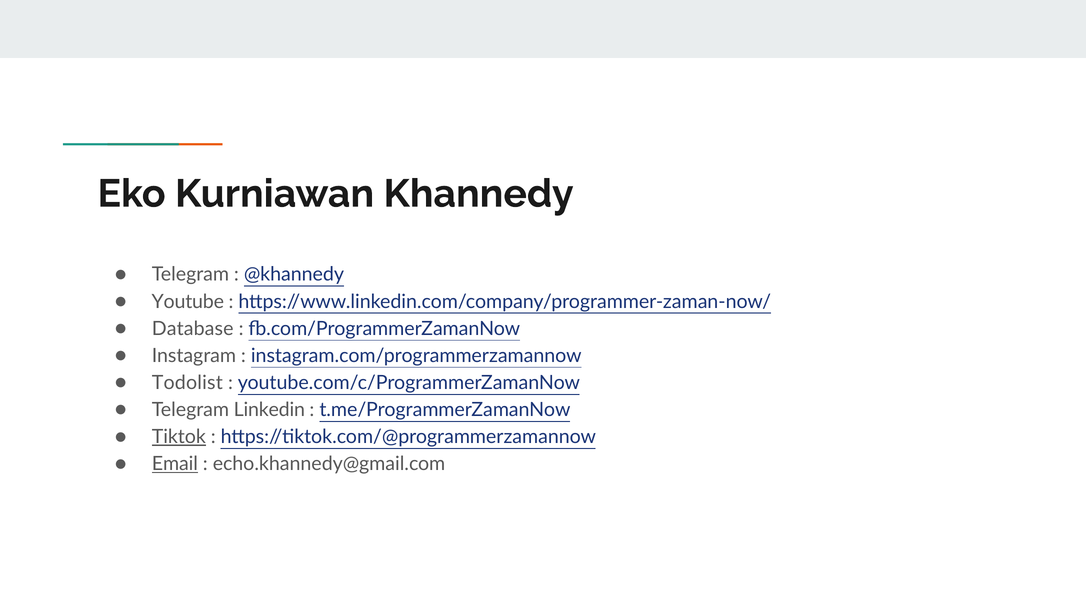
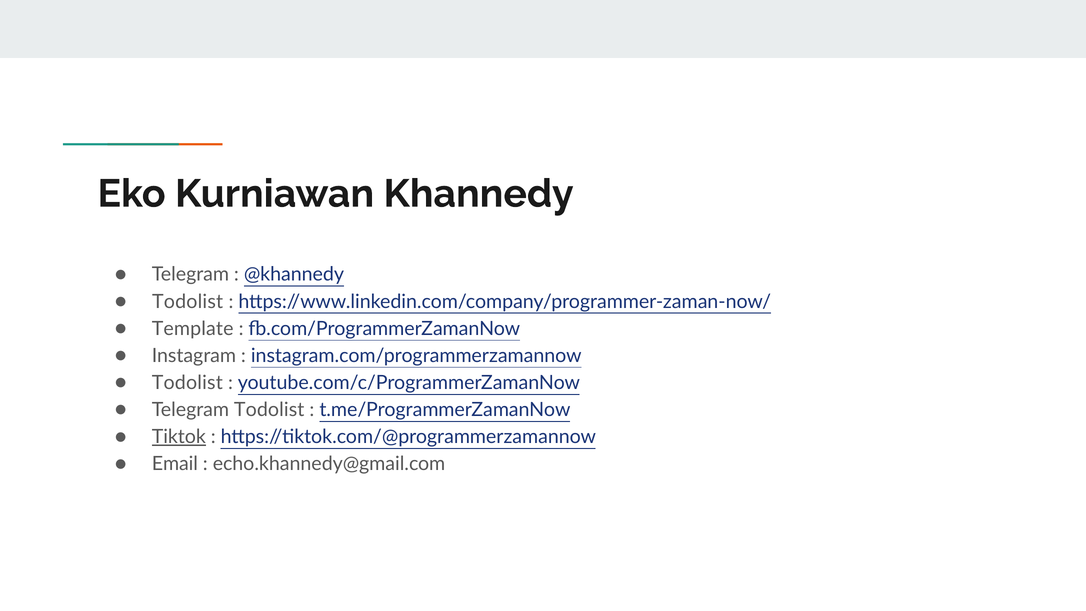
Youtube: Youtube -> Todolist (188, 301)
Database: Database -> Template (193, 329)
Telegram Linkedin: Linkedin -> Todolist (269, 410)
Email underline: present -> none (175, 464)
